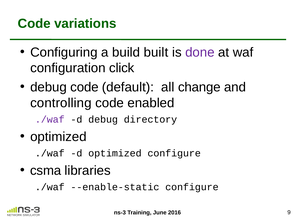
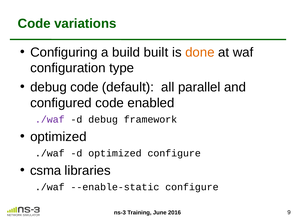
done colour: purple -> orange (200, 52)
click: click -> type (122, 68)
change: change -> parallel (199, 87)
controlling: controlling -> configured (61, 103)
directory: directory -> framework (150, 119)
